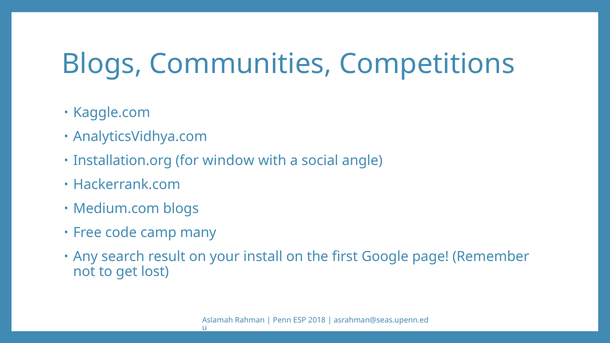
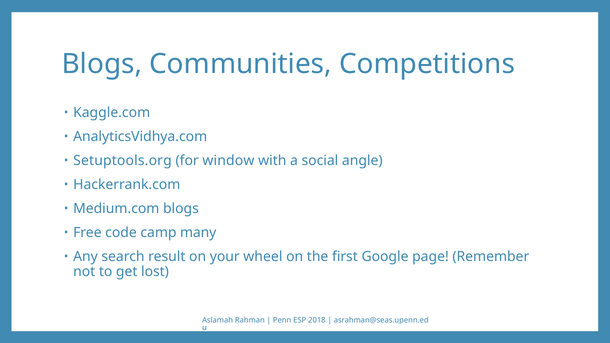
Installation.org: Installation.org -> Setuptools.org (122, 161)
install: install -> wheel (263, 257)
